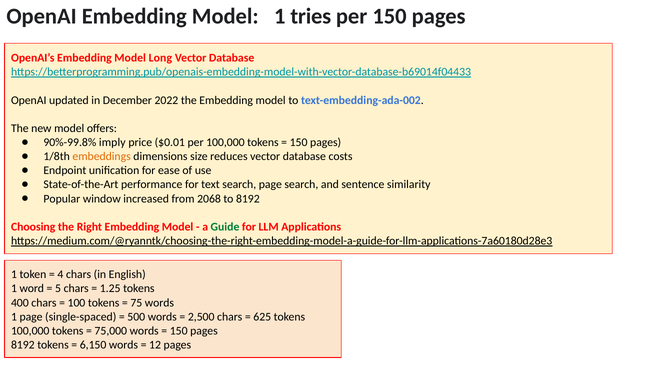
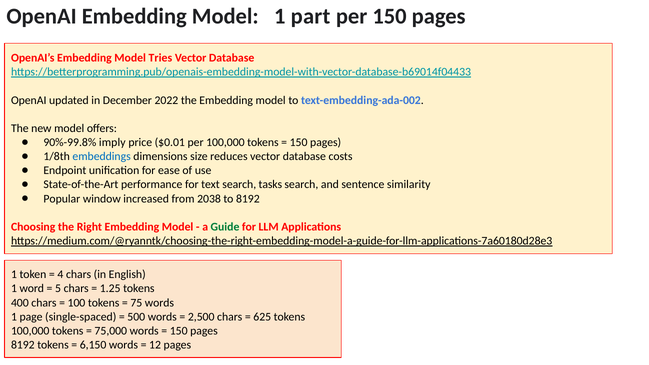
tries: tries -> part (311, 16)
Long: Long -> Tries (160, 58)
embeddings colour: orange -> blue (102, 156)
search page: page -> tasks (270, 185)
2068: 2068 -> 2038 (209, 199)
